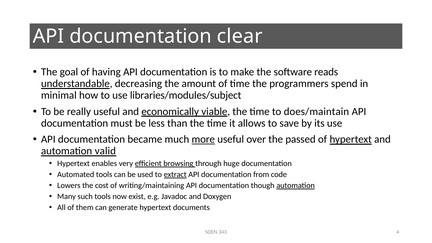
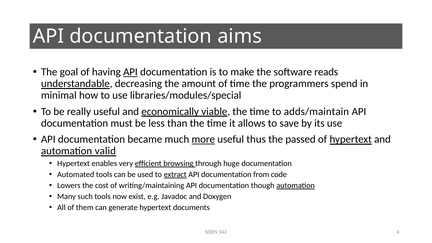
clear: clear -> aims (240, 36)
API underline: none -> present (130, 72)
libraries/modules/subject: libraries/modules/subject -> libraries/modules/special (186, 95)
does/maintain: does/maintain -> adds/maintain (316, 112)
over: over -> thus (256, 139)
